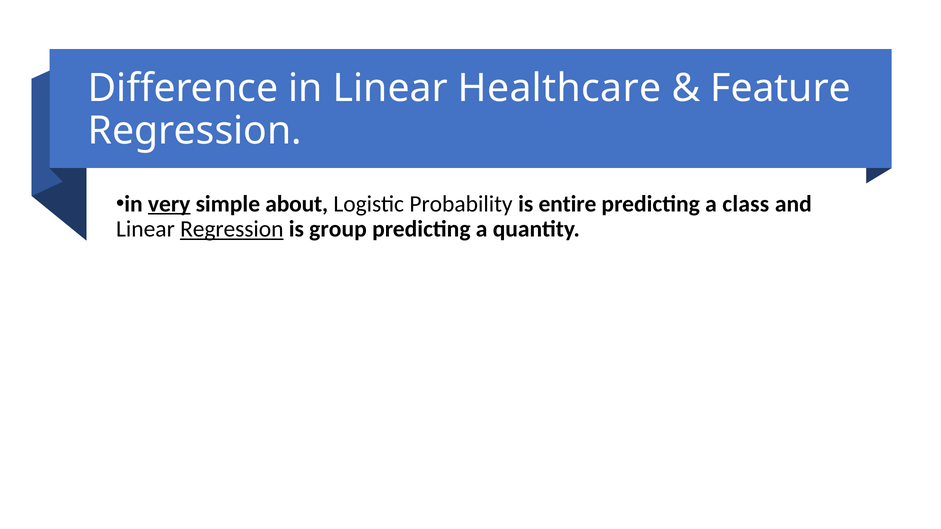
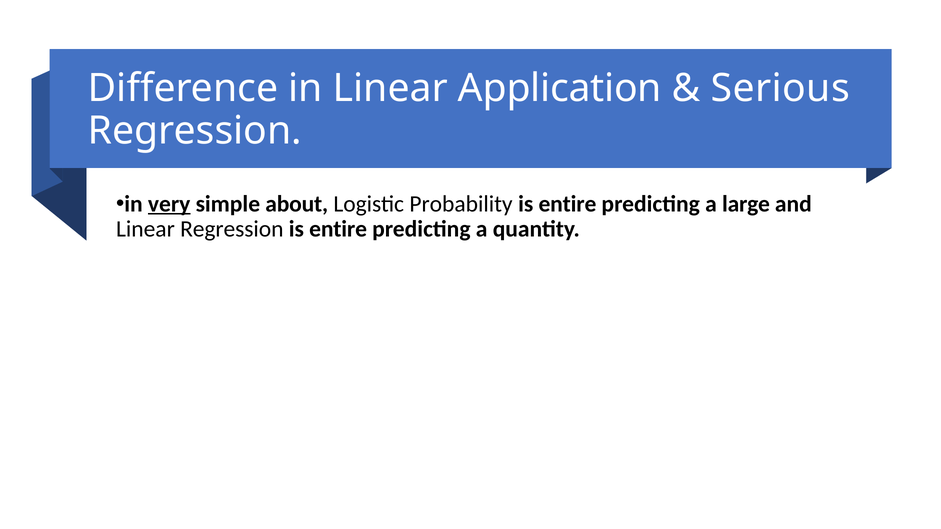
Healthcare: Healthcare -> Application (560, 88)
Feature: Feature -> Serious (780, 88)
class: class -> large (746, 204)
Regression underline: present -> none (232, 229)
group: group -> entire (338, 229)
